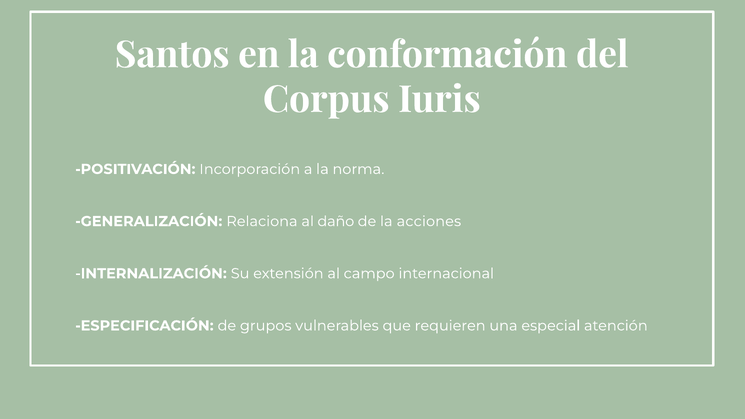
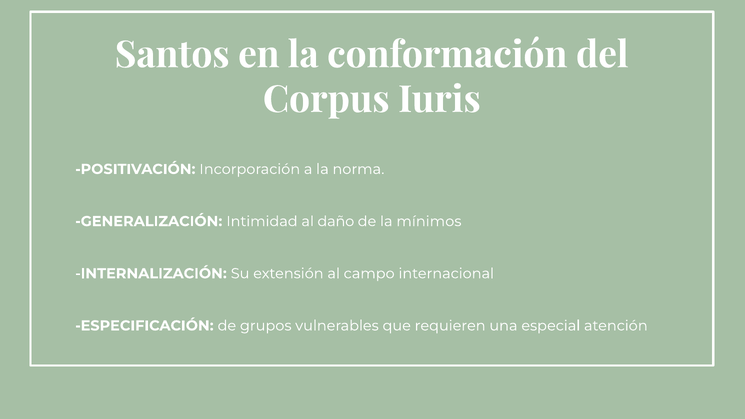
Relaciona: Relaciona -> Intimidad (262, 221)
acciones: acciones -> mínimos (429, 221)
